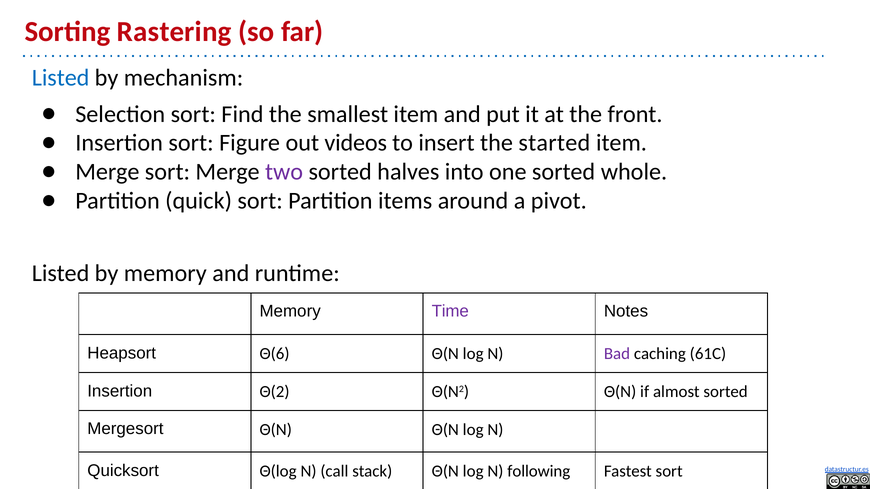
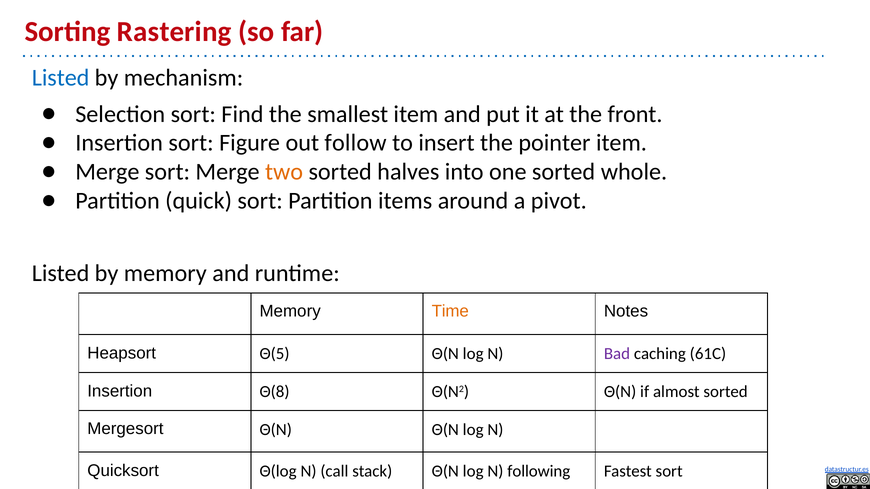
videos: videos -> follow (356, 143)
started: started -> pointer (554, 143)
two colour: purple -> orange (284, 172)
Time colour: purple -> orange (450, 312)
Θ(6: Θ(6 -> Θ(5 (275, 354)
Θ(2: Θ(2 -> Θ(8 (275, 392)
